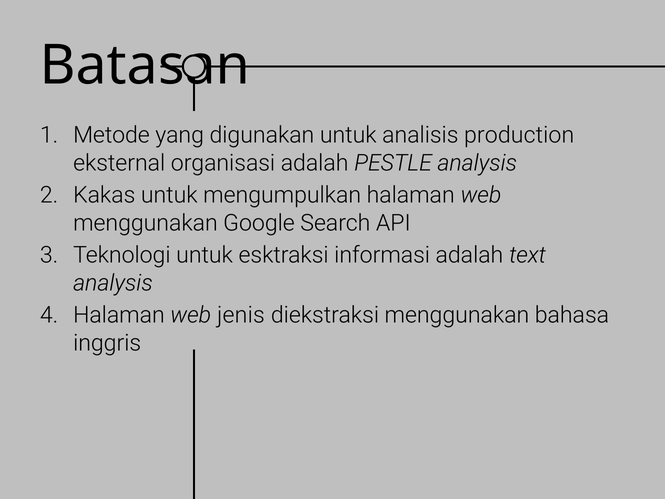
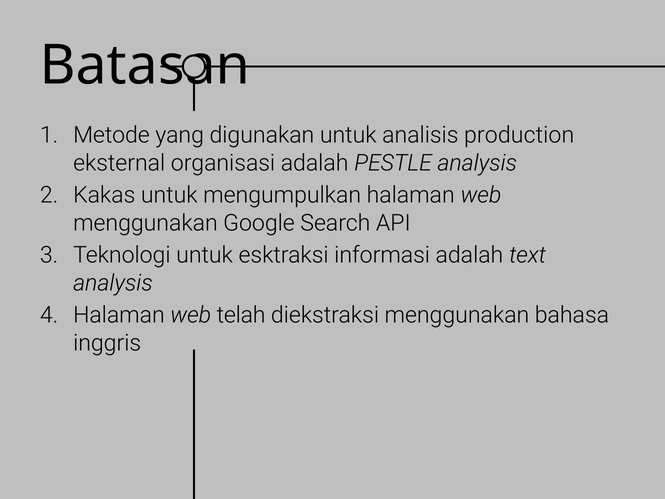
jenis: jenis -> telah (241, 315)
